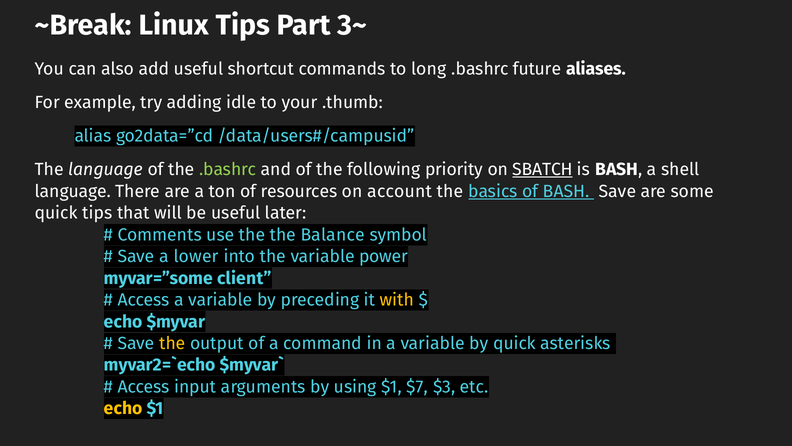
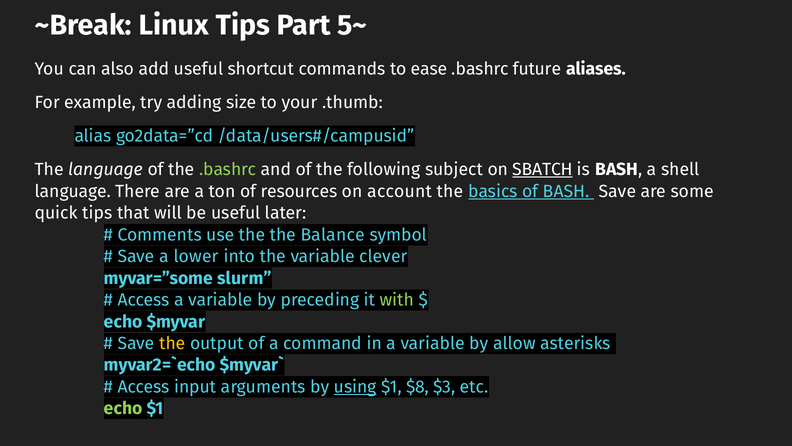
3~: 3~ -> 5~ (352, 25)
long: long -> ease (429, 69)
idle: idle -> size (241, 102)
priority: priority -> subject (454, 169)
power: power -> clever (383, 256)
client: client -> slurm (244, 278)
with colour: yellow -> light green (397, 300)
by quick: quick -> allow (514, 343)
using underline: none -> present (355, 386)
$7: $7 -> $8 (418, 386)
echo colour: yellow -> light green (123, 408)
